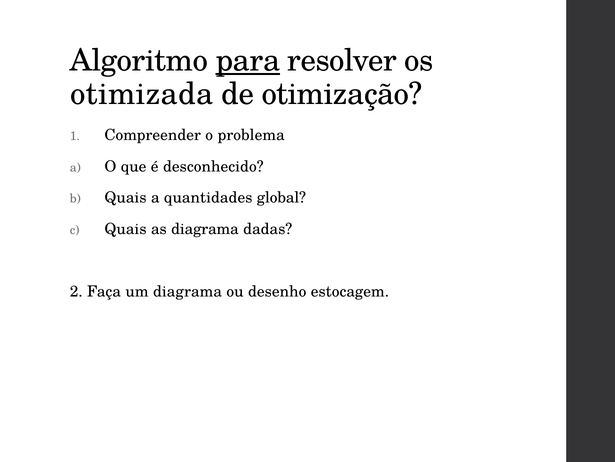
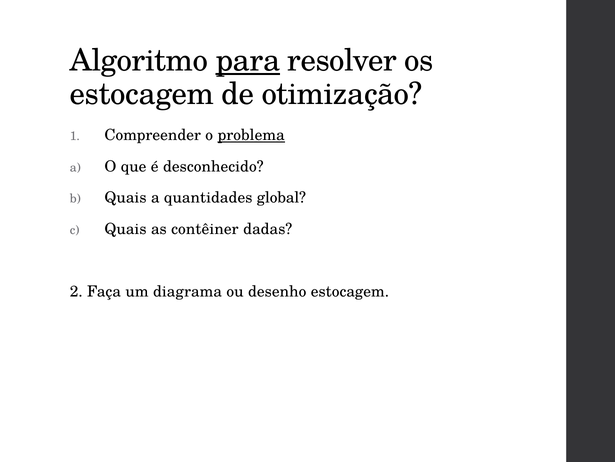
otimizada: otimizada -> estocagem (142, 94)
problema underline: none -> present (251, 135)
as diagrama: diagrama -> contêiner (205, 229)
